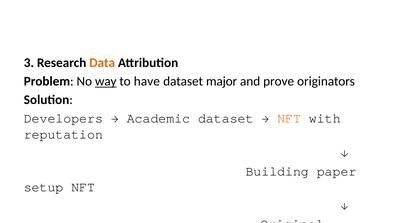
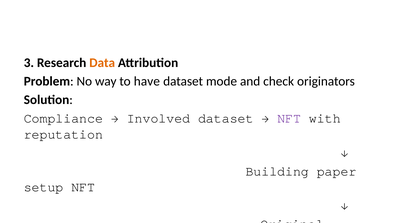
way underline: present -> none (106, 81)
major: major -> mode (222, 81)
prove: prove -> check (279, 81)
Developers: Developers -> Compliance (63, 118)
Academic: Academic -> Involved (158, 118)
NFT colour: orange -> purple (289, 118)
